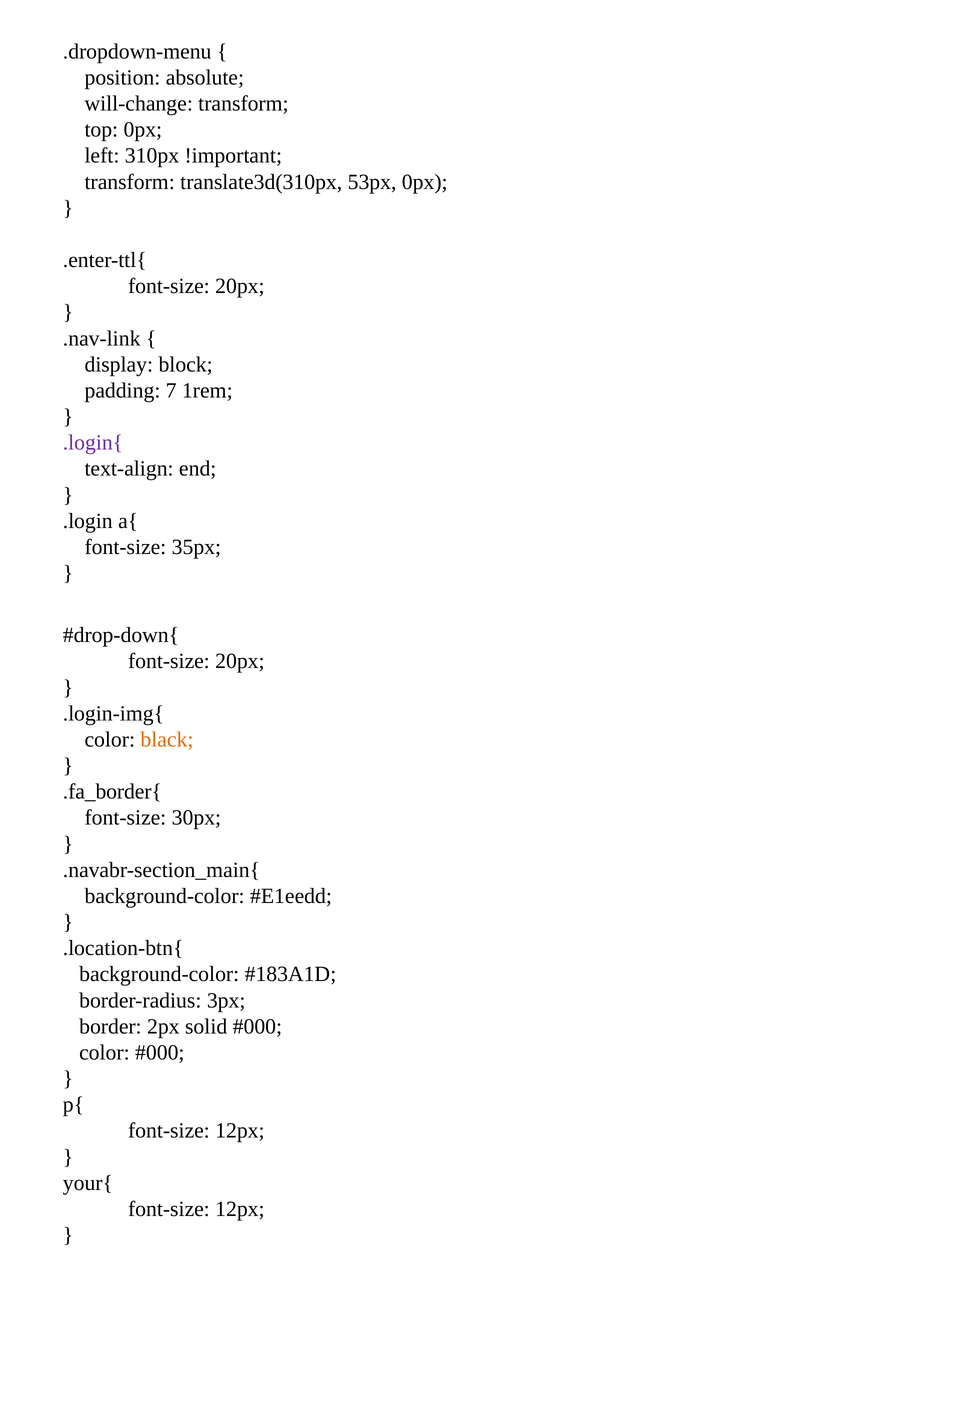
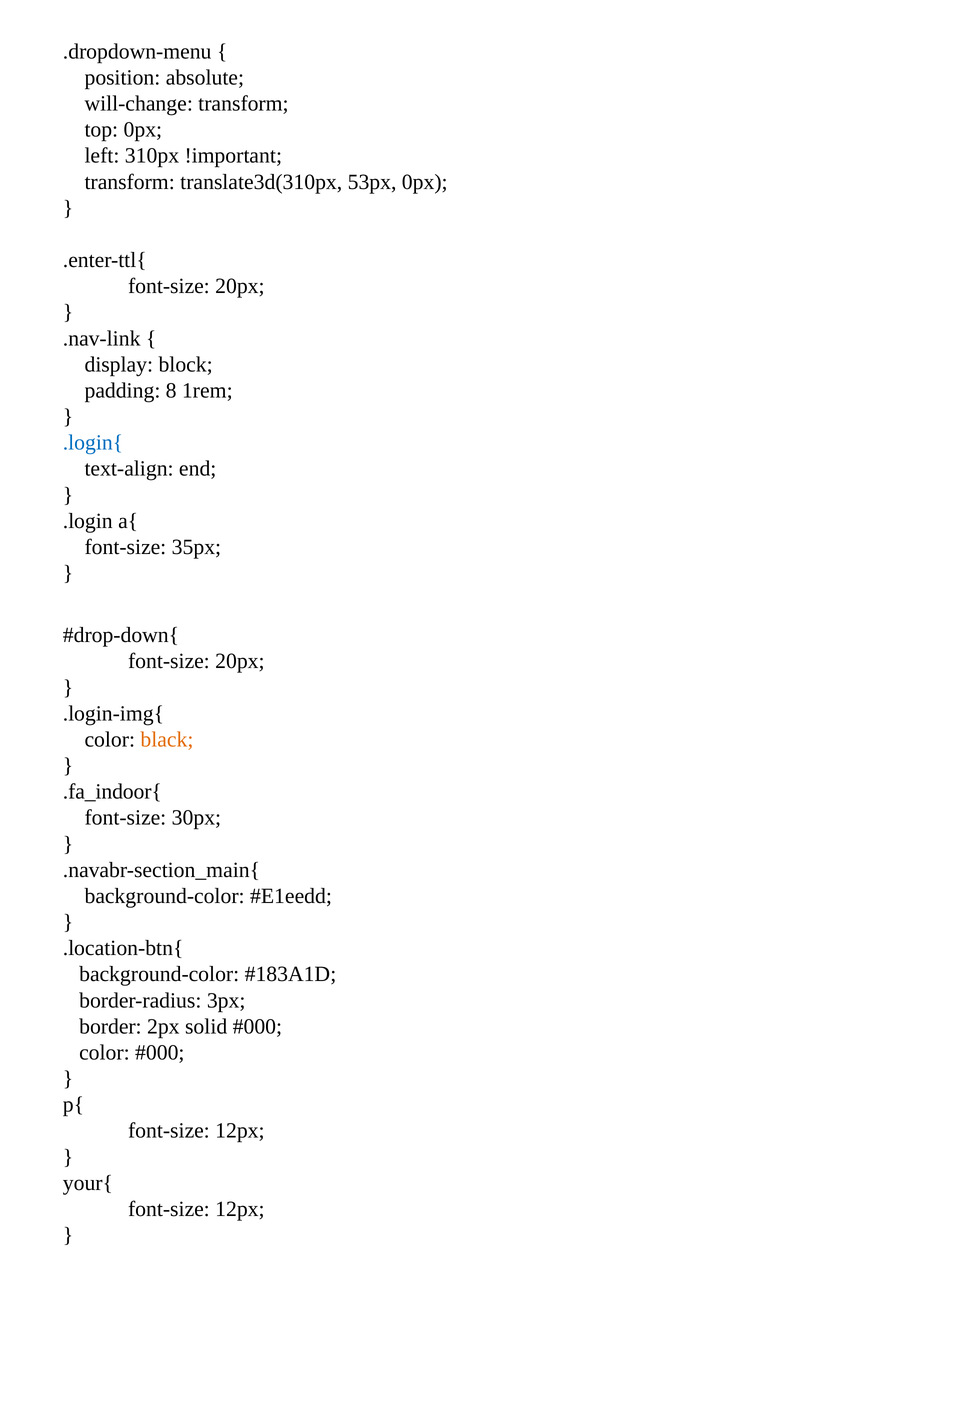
7: 7 -> 8 (171, 390)
.login{ colour: purple -> blue (93, 443)
.fa_border{: .fa_border{ -> .fa_indoor{ (112, 792)
